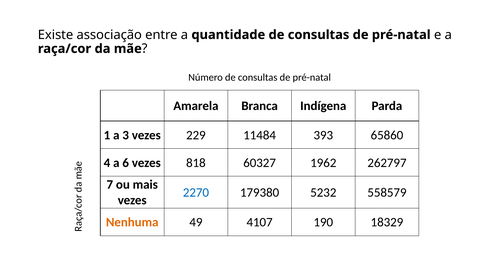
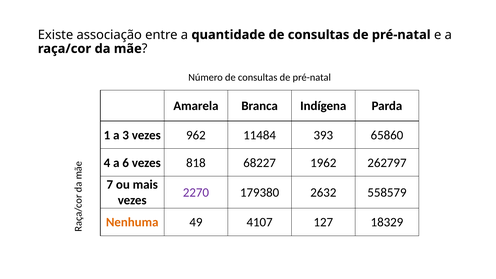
229: 229 -> 962 (196, 135)
60327: 60327 -> 68227 (260, 163)
2270 colour: blue -> purple (196, 193)
5232: 5232 -> 2632 (323, 193)
190: 190 -> 127 (323, 222)
